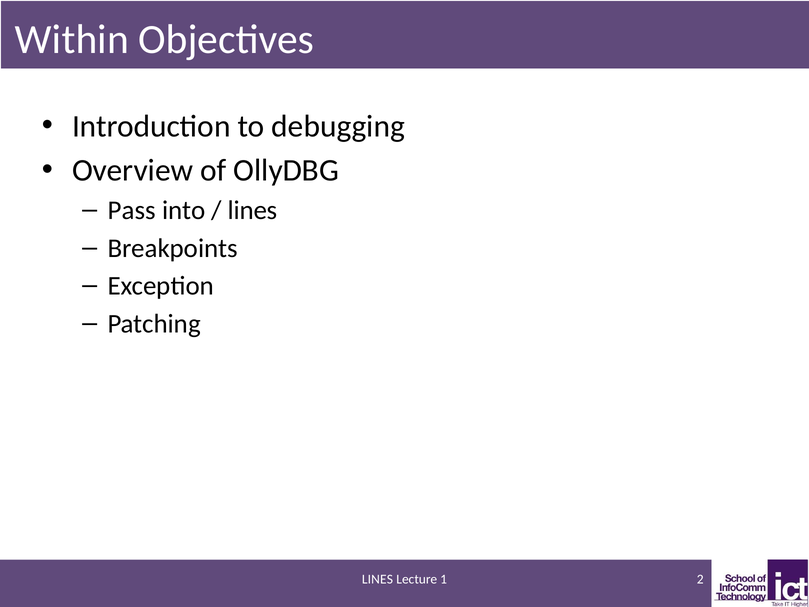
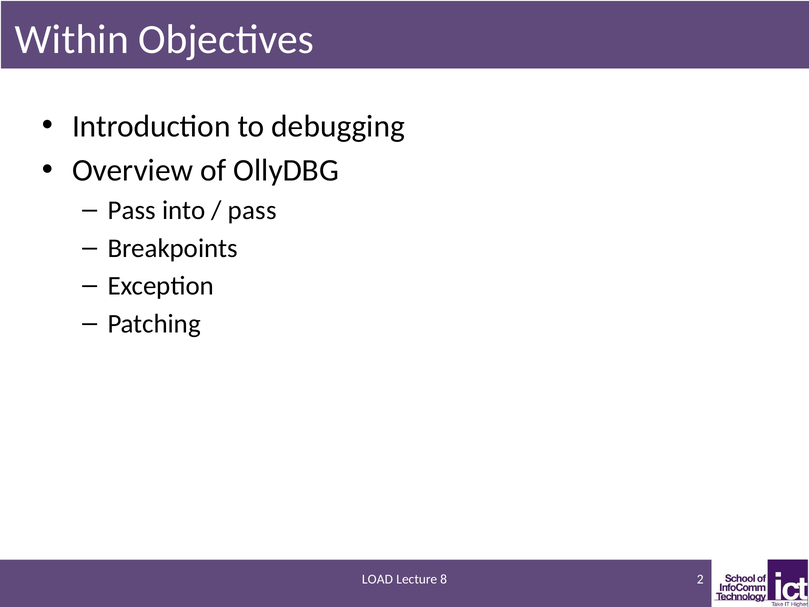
lines: lines -> pass (252, 210)
LINES: LINES -> LOAD (377, 579)
1: 1 -> 8 (444, 579)
